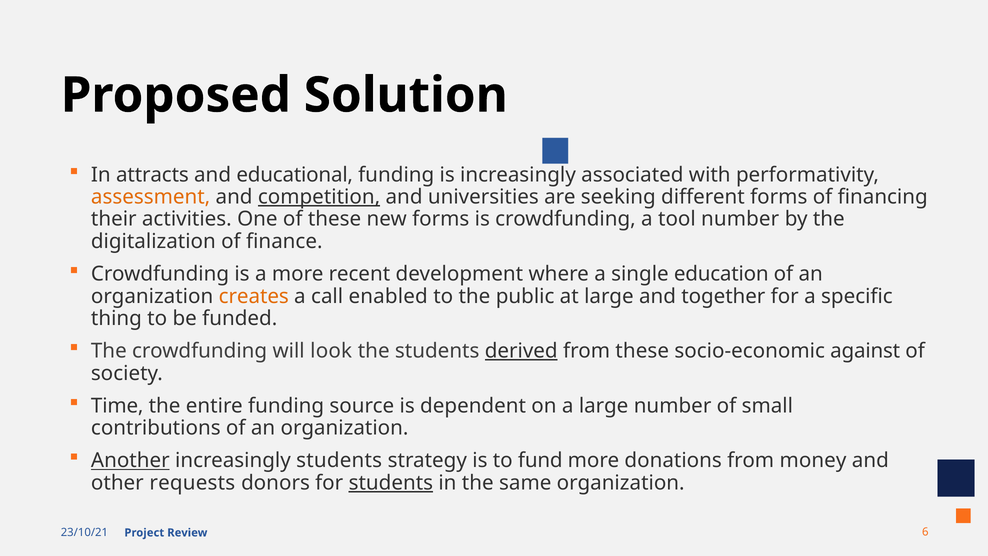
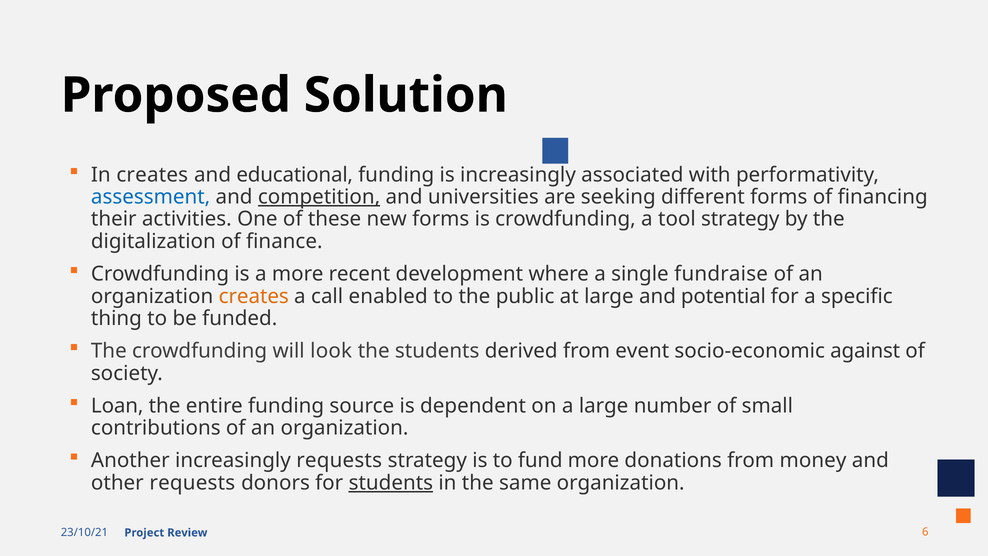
In attracts: attracts -> creates (152, 175)
assessment colour: orange -> blue (151, 197)
tool number: number -> strategy (740, 219)
education: education -> fundraise (721, 274)
together: together -> potential (723, 296)
derived underline: present -> none (521, 351)
from these: these -> event (642, 351)
Time: Time -> Loan (117, 406)
Another underline: present -> none (130, 460)
increasingly students: students -> requests (339, 460)
